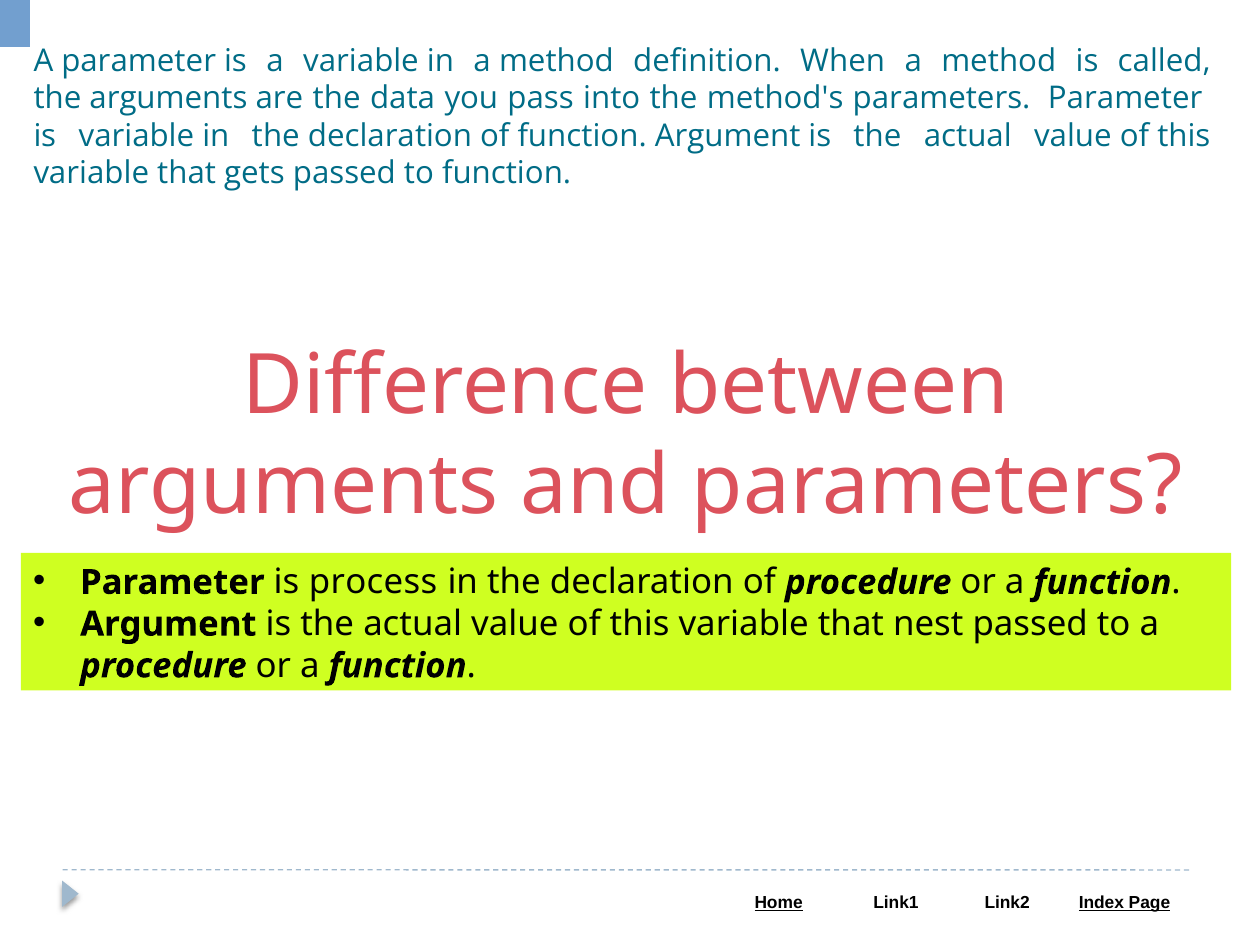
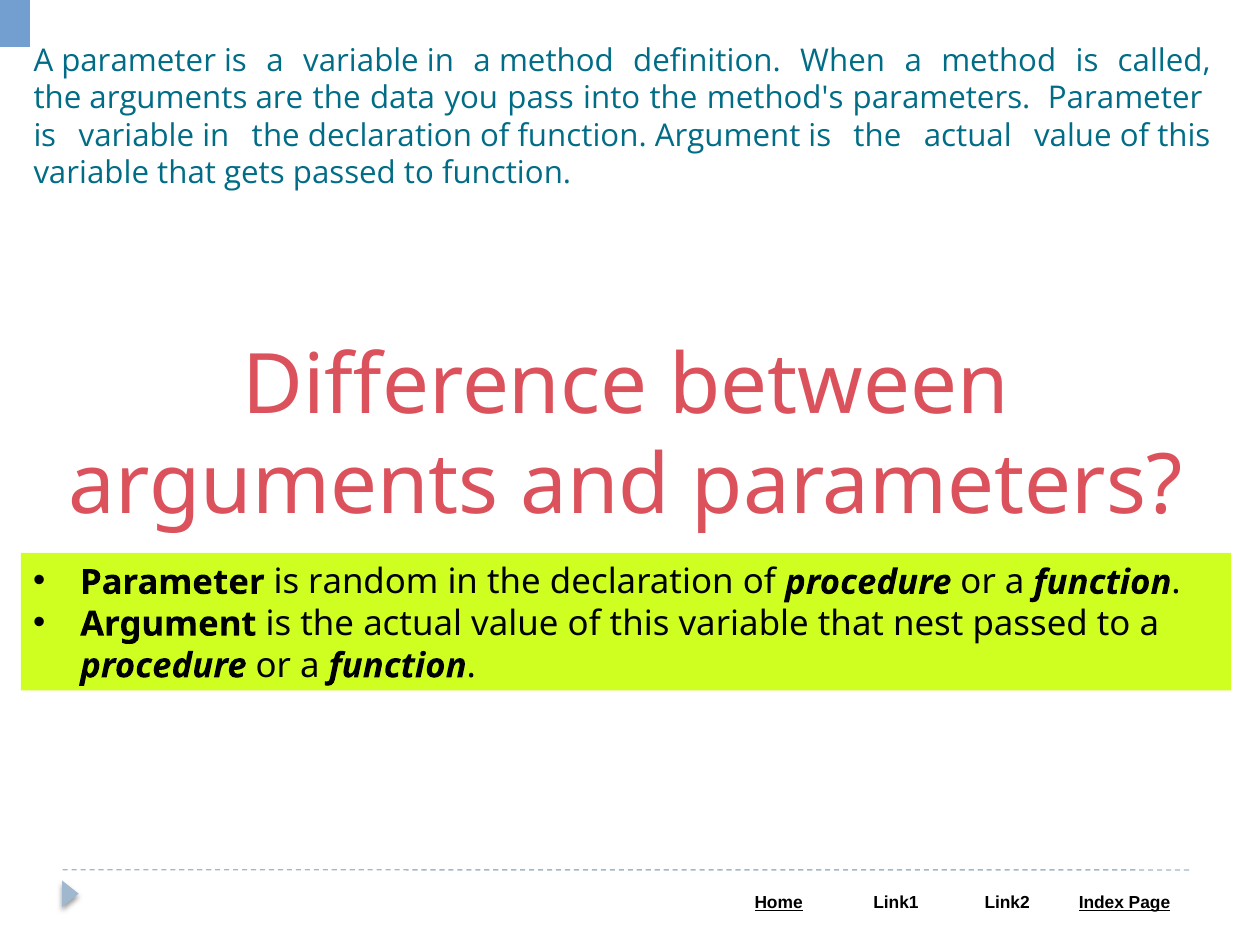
process: process -> random (373, 582)
